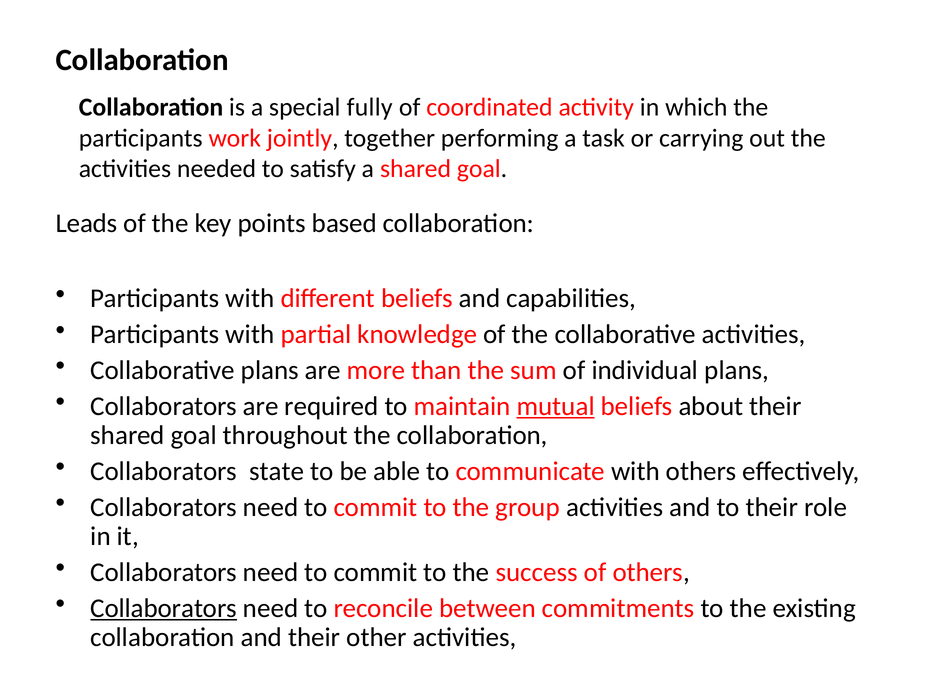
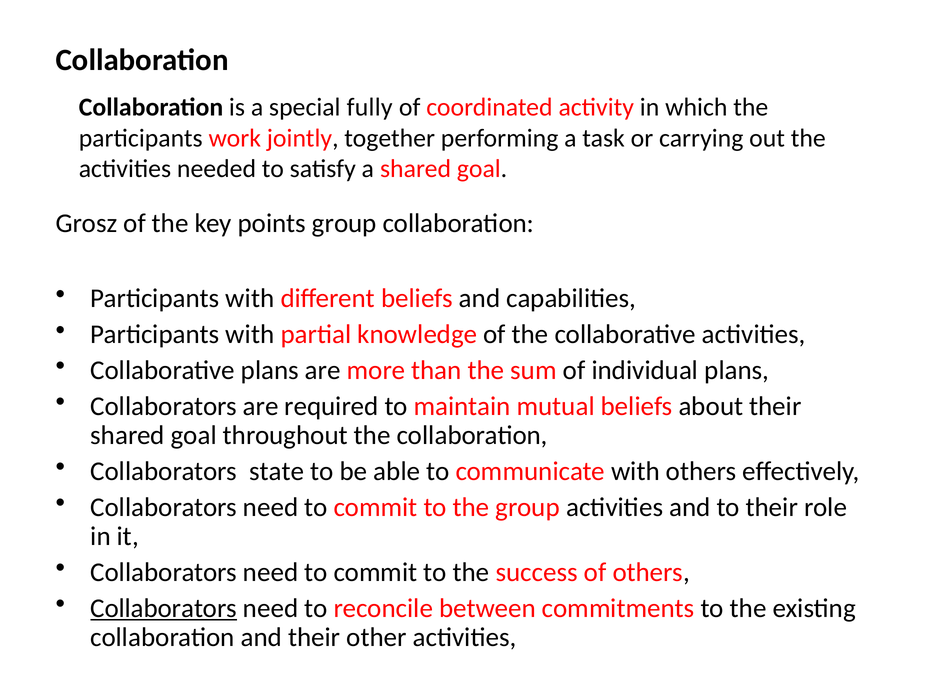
Leads: Leads -> Grosz (86, 224)
points based: based -> group (344, 224)
mutual underline: present -> none (556, 406)
